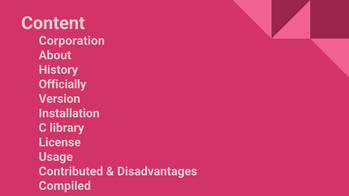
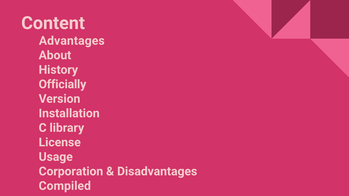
Corporation: Corporation -> Advantages (72, 41)
Contributed: Contributed -> Corporation (71, 172)
